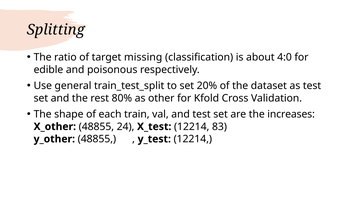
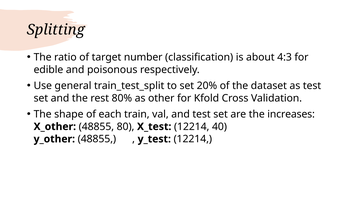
missing: missing -> number (143, 57)
4:0: 4:0 -> 4:3 (285, 57)
24: 24 -> 80 (126, 127)
83: 83 -> 40 (219, 127)
